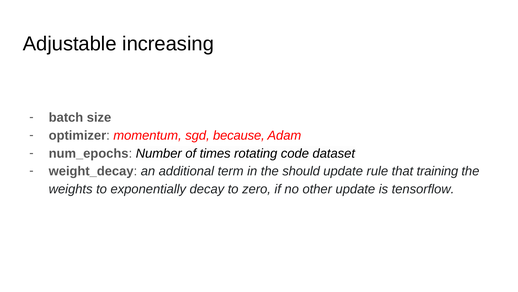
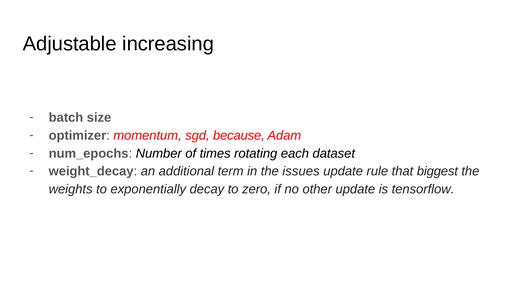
code: code -> each (295, 153)
should: should -> issues (301, 171)
training: training -> biggest (437, 171)
